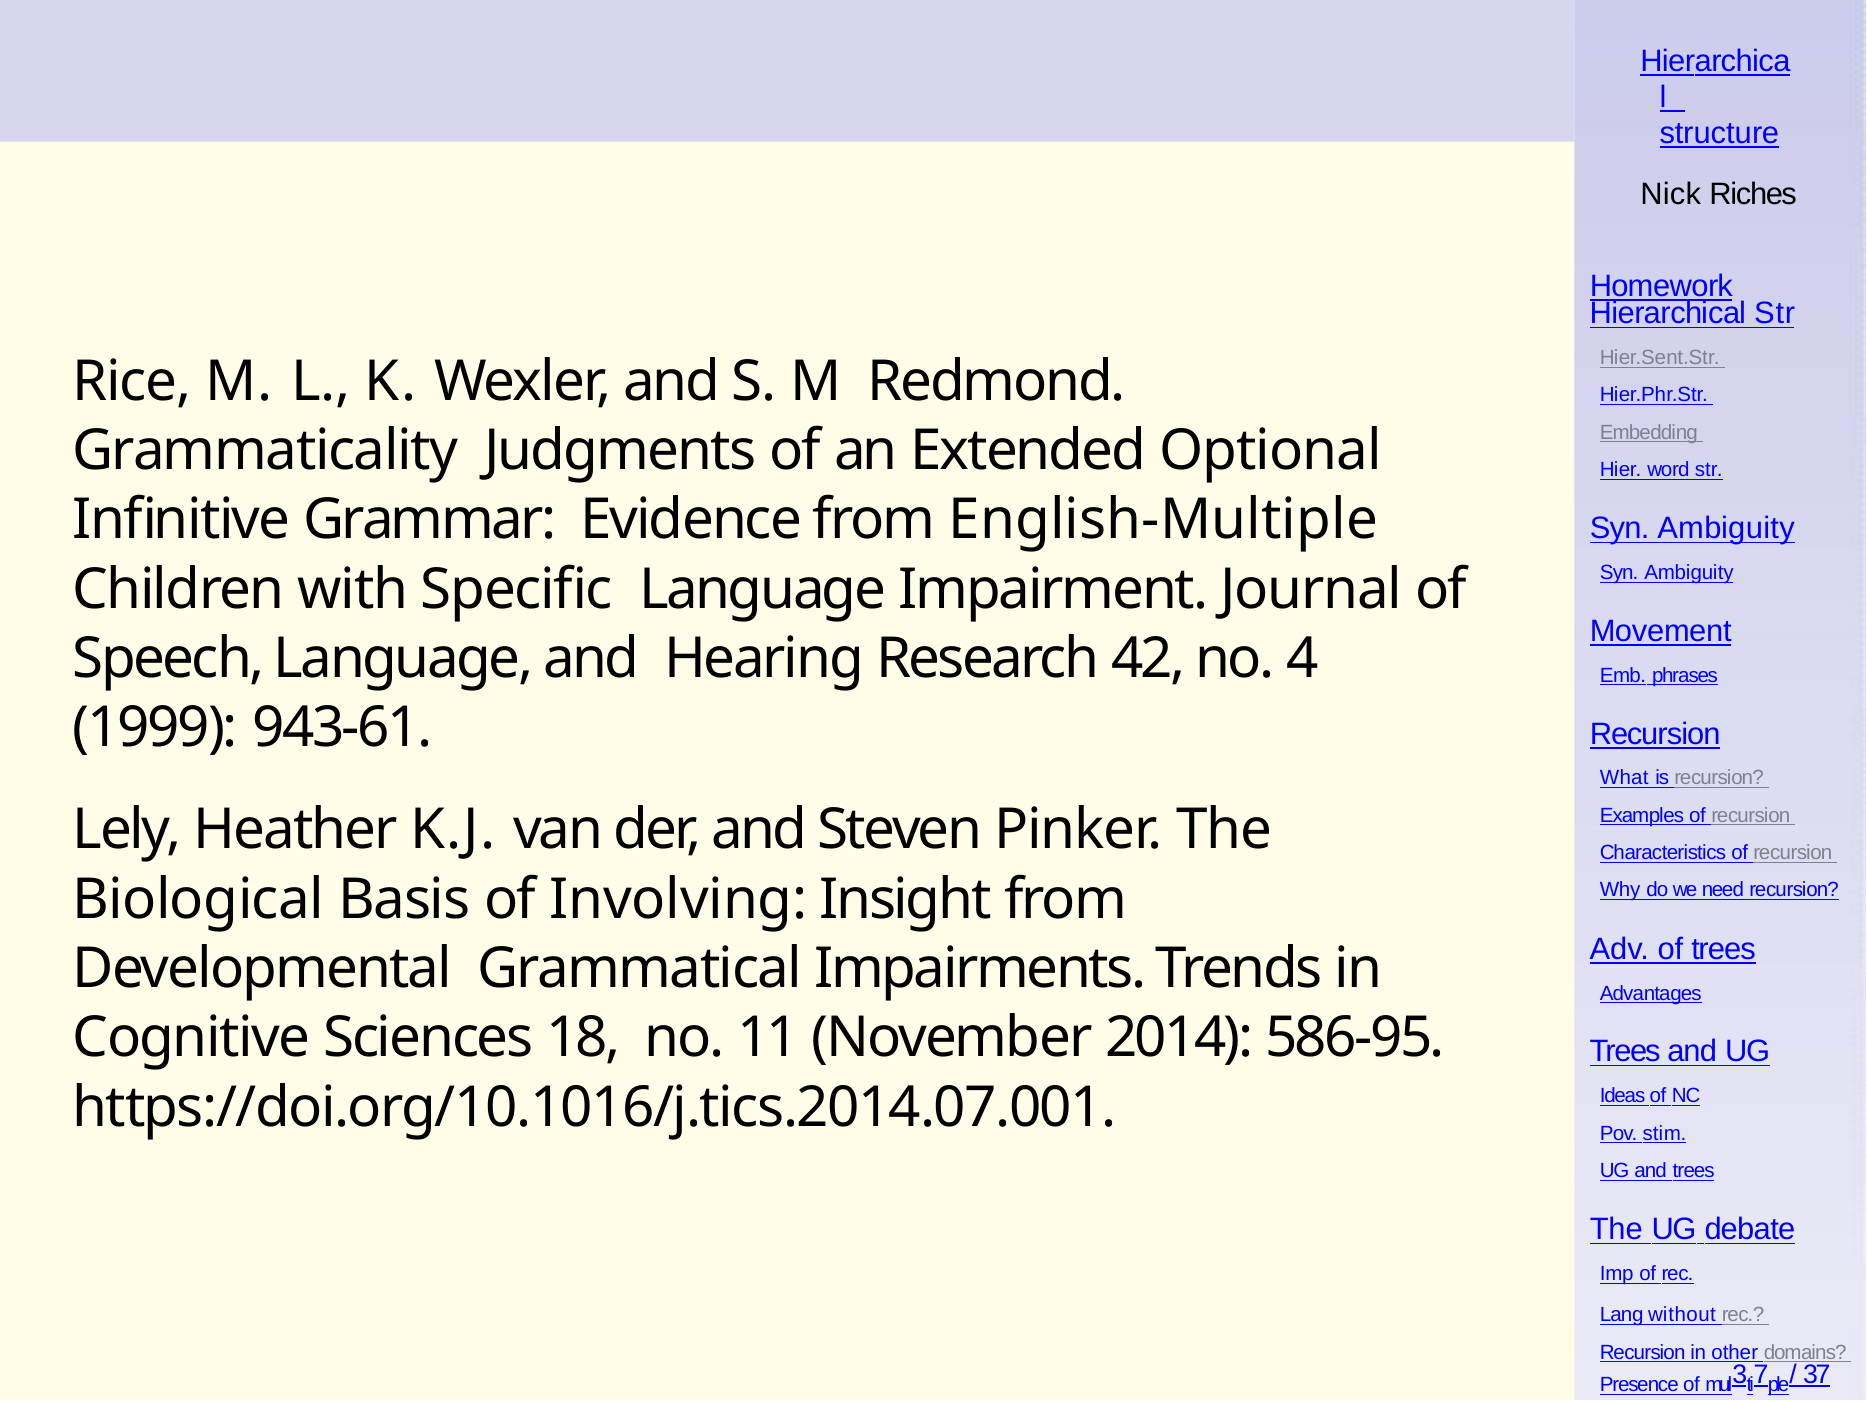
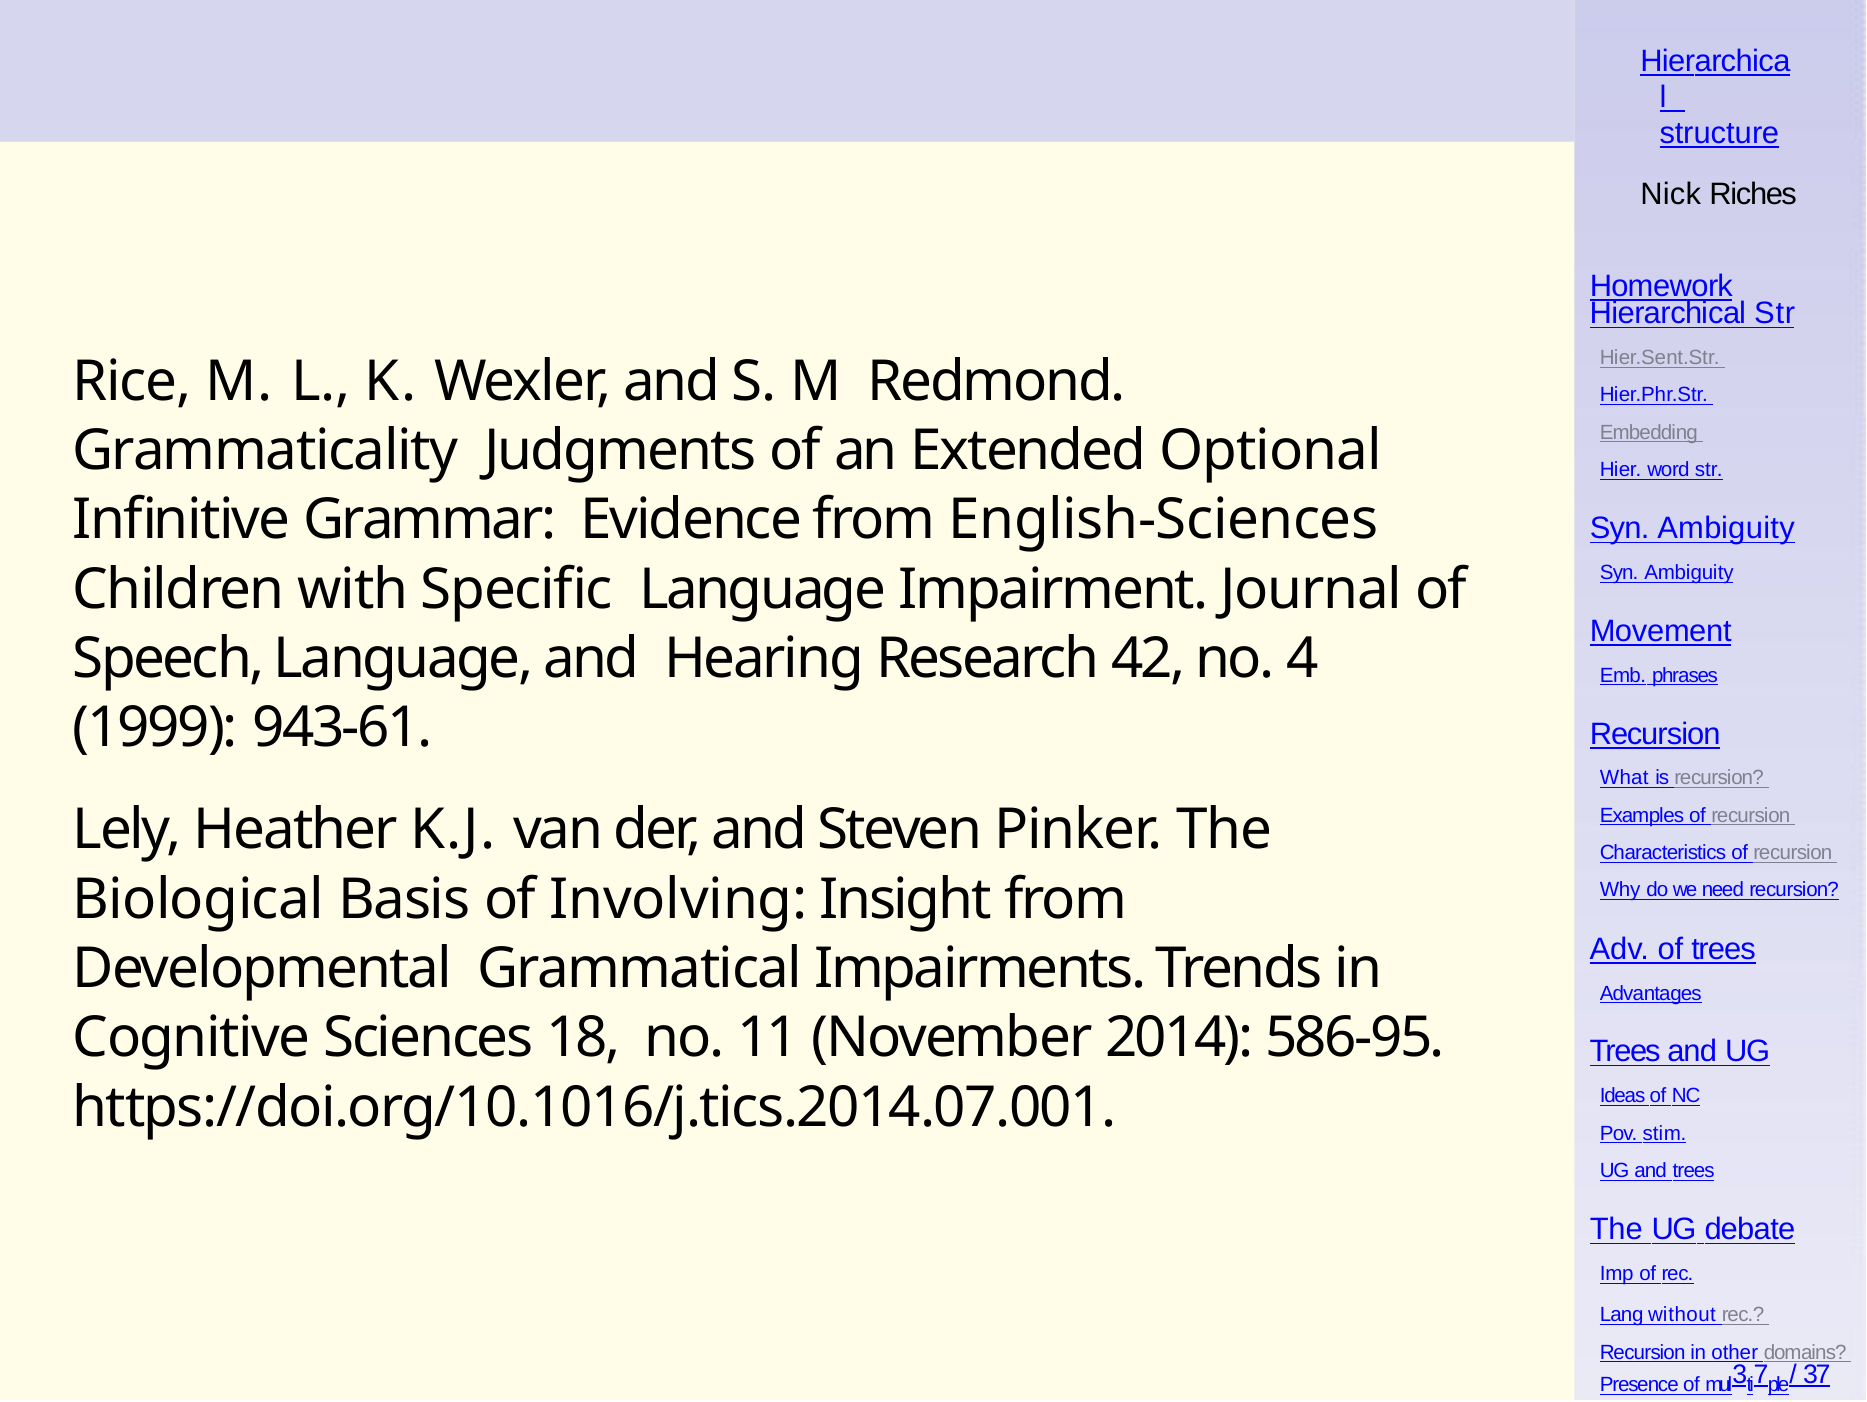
English-Multiple: English-Multiple -> English-Sciences (1164, 520)
